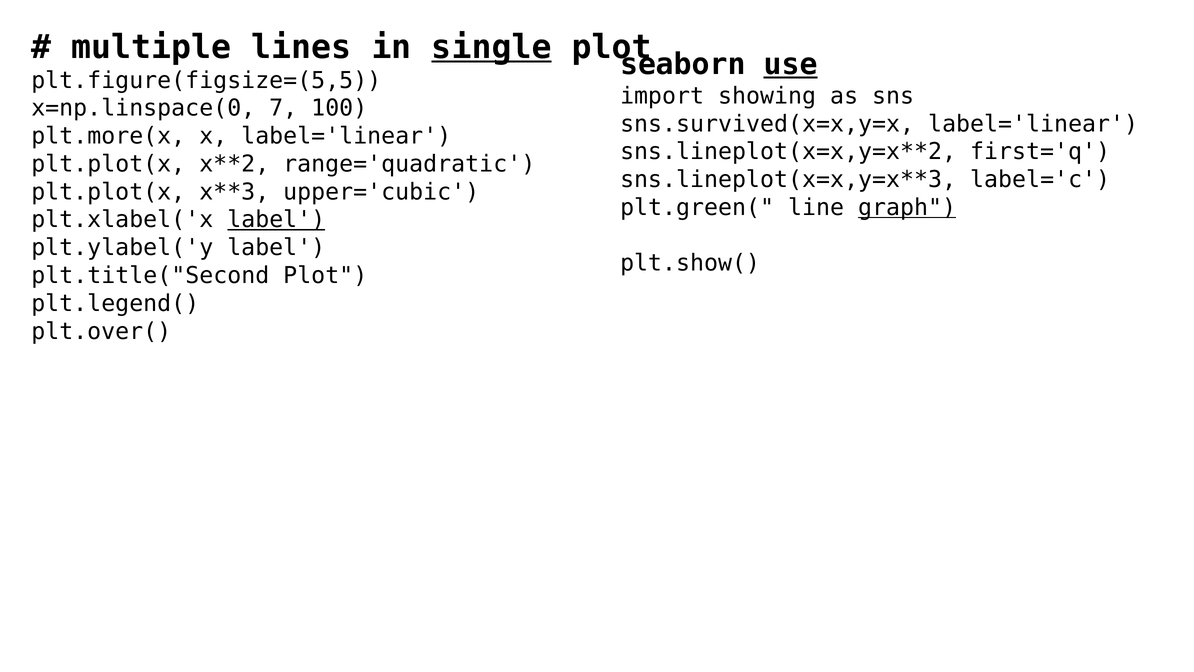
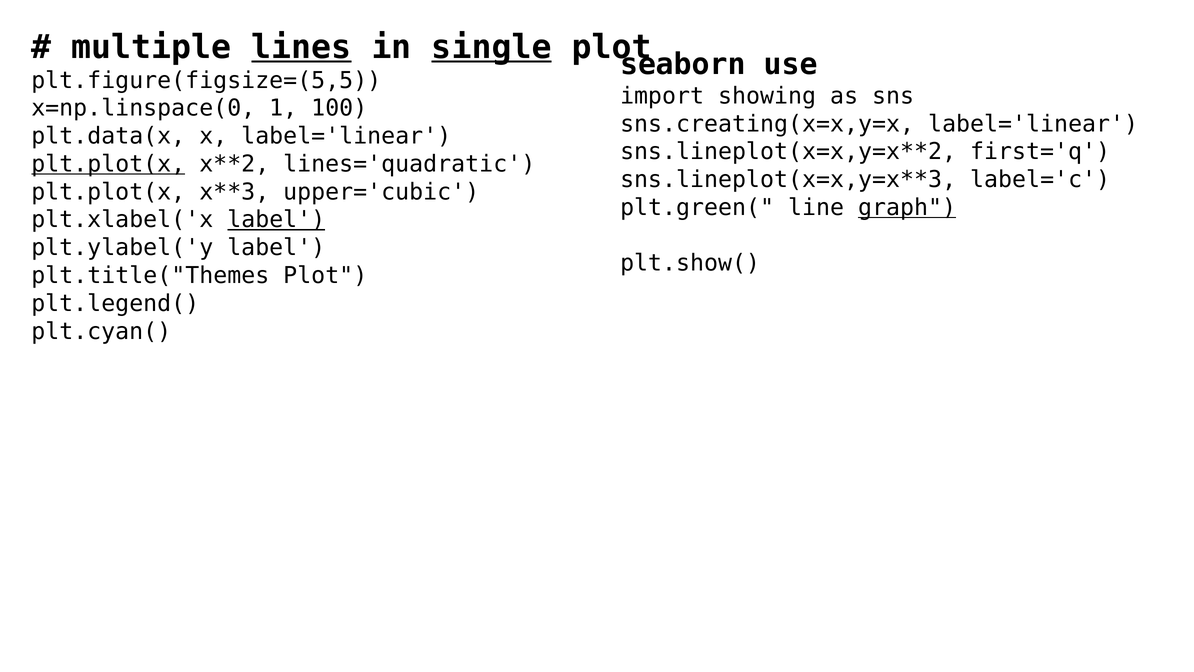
lines underline: none -> present (301, 47)
use underline: present -> none (791, 65)
7: 7 -> 1 (283, 108)
sns.survived(x=x,y=x: sns.survived(x=x,y=x -> sns.creating(x=x,y=x (767, 124)
plt.more(x: plt.more(x -> plt.data(x (108, 136)
plt.plot(x underline: none -> present (108, 164)
range='quadratic: range='quadratic -> lines='quadratic (409, 164)
plt.title("Second: plt.title("Second -> plt.title("Themes (150, 275)
plt.over(: plt.over( -> plt.cyan( (101, 331)
